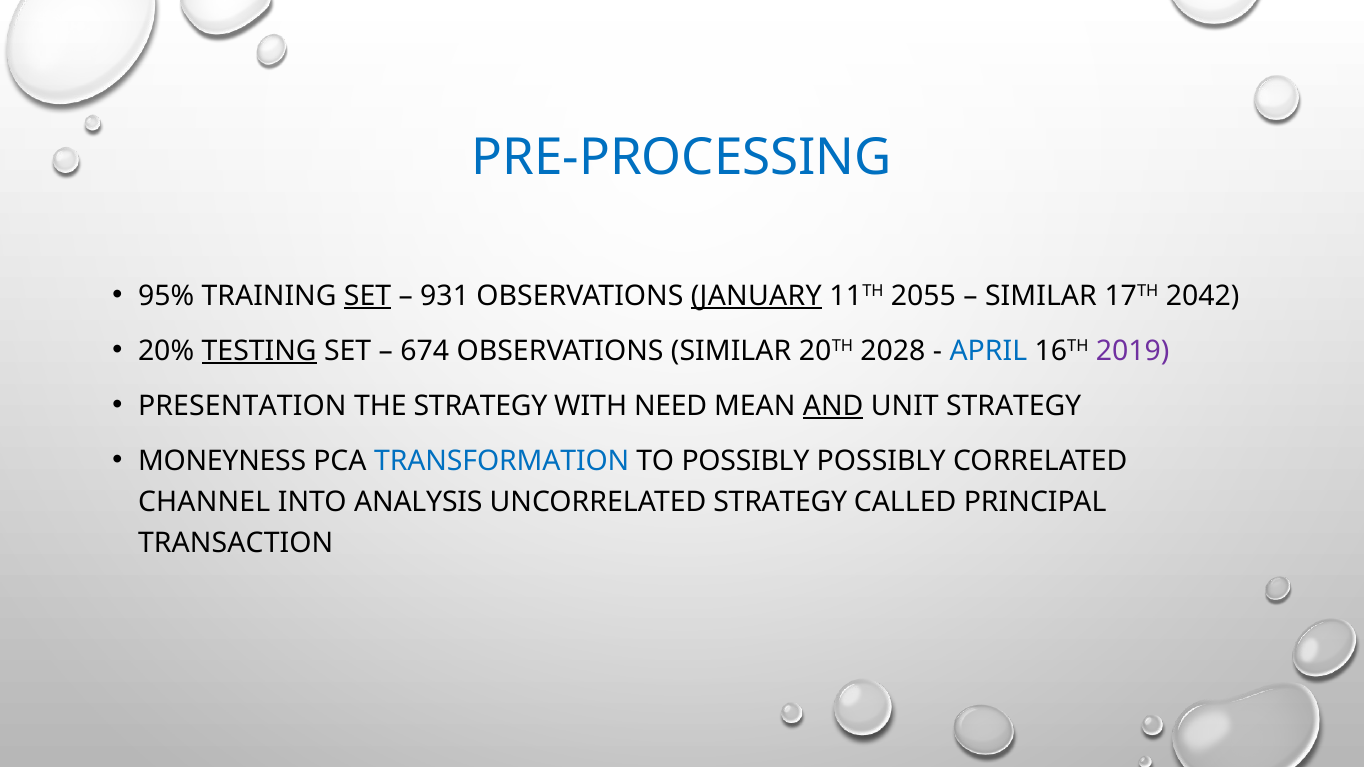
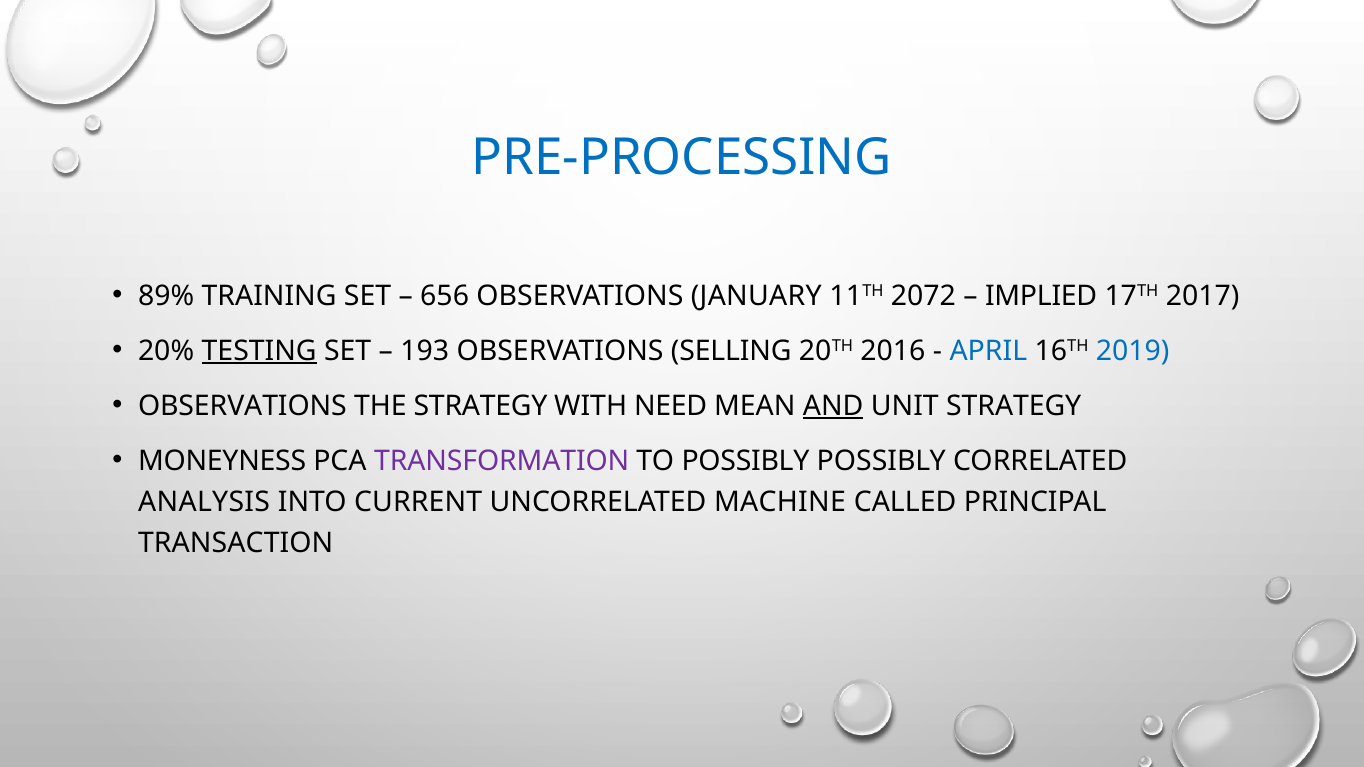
95%: 95% -> 89% (166, 296)
SET underline: present -> none (368, 296)
931: 931 -> 656 (445, 296)
JANUARY underline: present -> none (756, 296)
2055: 2055 -> 2072 (923, 296)
SIMILAR: SIMILAR -> IMPLIED (1041, 296)
2042: 2042 -> 2017 (1203, 296)
674: 674 -> 193 (425, 351)
OBSERVATIONS SIMILAR: SIMILAR -> SELLING (731, 351)
2028: 2028 -> 2016 (893, 351)
2019 colour: purple -> blue (1133, 351)
PRESENTATION: PRESENTATION -> OBSERVATIONS (242, 406)
TRANSFORMATION colour: blue -> purple (502, 461)
CHANNEL: CHANNEL -> ANALYSIS (204, 502)
ANALYSIS: ANALYSIS -> CURRENT (418, 502)
UNCORRELATED STRATEGY: STRATEGY -> MACHINE (780, 502)
